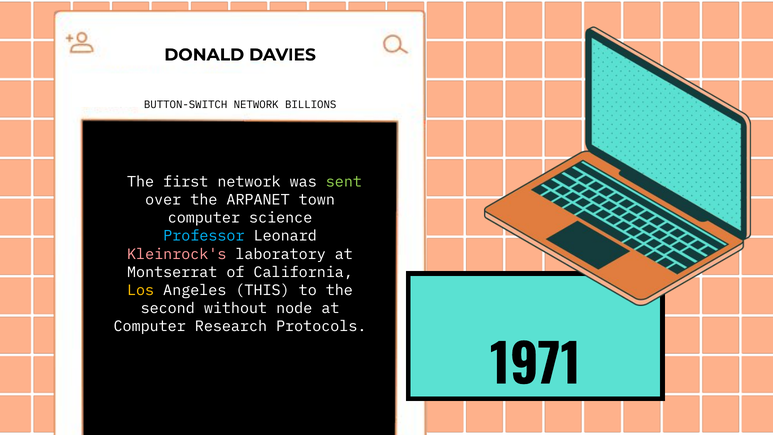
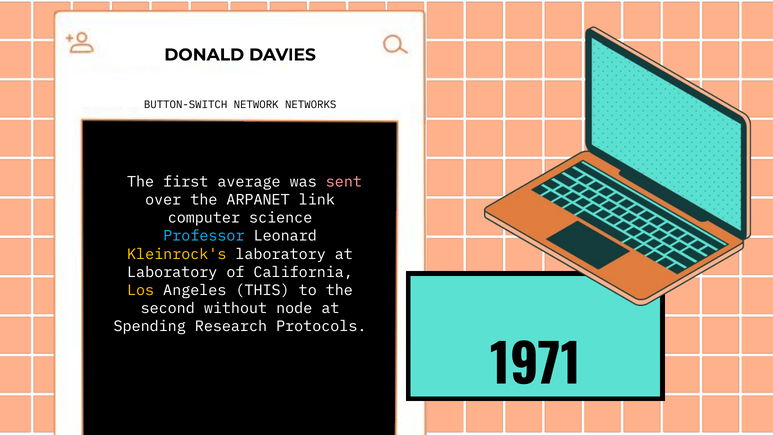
BILLIONS: BILLIONS -> NETWORKS (311, 105)
first network: network -> average (249, 182)
sent colour: light green -> pink (344, 182)
town: town -> link (317, 200)
Kleinrock's colour: pink -> yellow (177, 254)
Montserrat: Montserrat -> Laboratory (172, 272)
Computer: Computer -> Spending (150, 326)
